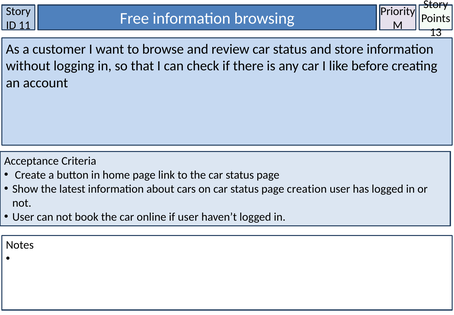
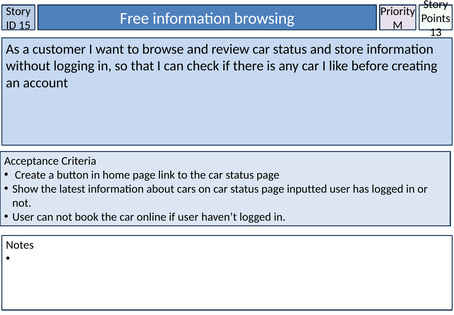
11: 11 -> 15 (25, 25)
creation: creation -> inputted (307, 189)
